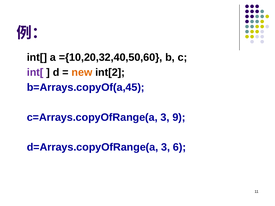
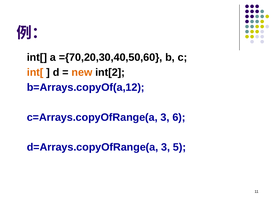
={10,20,32,40,50,60: ={10,20,32,40,50,60 -> ={70,20,30,40,50,60 (111, 58)
int[ colour: purple -> orange (35, 73)
b=Arrays.copyOf(a,45: b=Arrays.copyOf(a,45 -> b=Arrays.copyOf(a,12 (86, 87)
9: 9 -> 6 (179, 117)
6: 6 -> 5 (180, 147)
